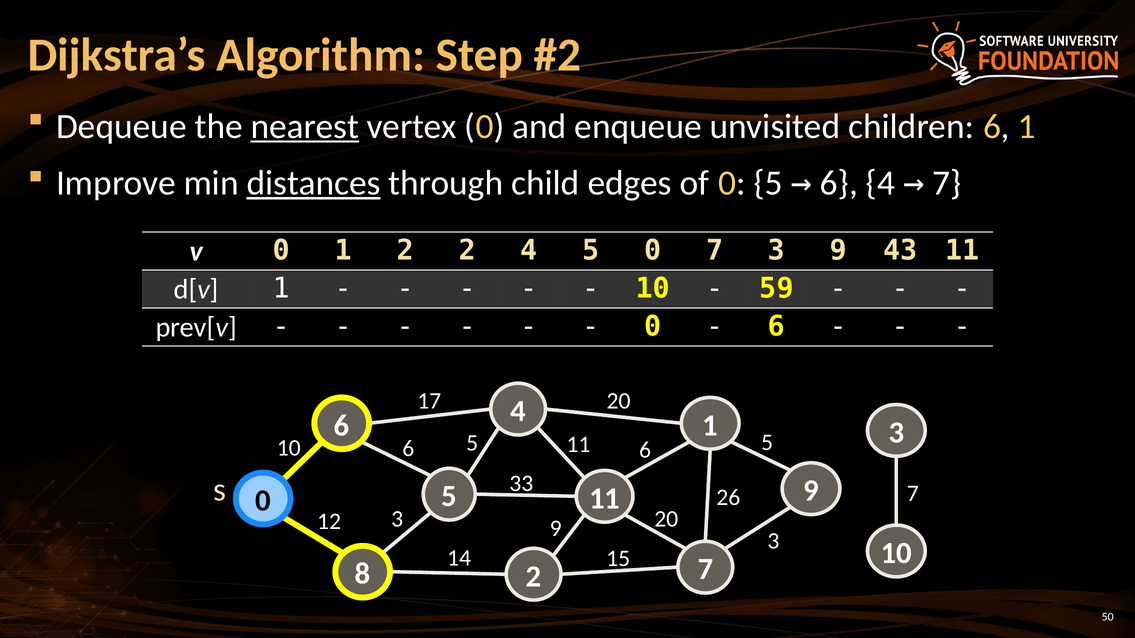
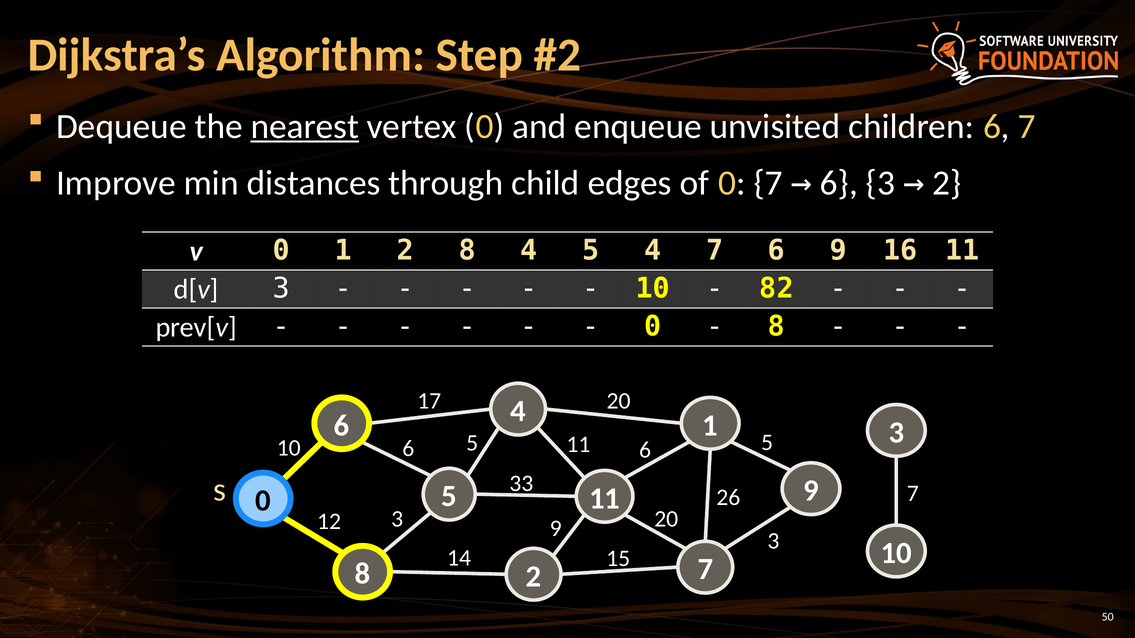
6 1: 1 -> 7 (1027, 126)
distances underline: present -> none (314, 183)
0 5: 5 -> 7 (768, 183)
6 4: 4 -> 3 (880, 183)
7: 7 -> 2 (947, 183)
2 2: 2 -> 8 (467, 251)
5 0: 0 -> 4 (653, 251)
3: 3 -> 6 (777, 251)
43: 43 -> 16 (900, 251)
d[v 1: 1 -> 3 (281, 289)
59: 59 -> 82 (777, 289)
6: 6 -> 8 (777, 327)
